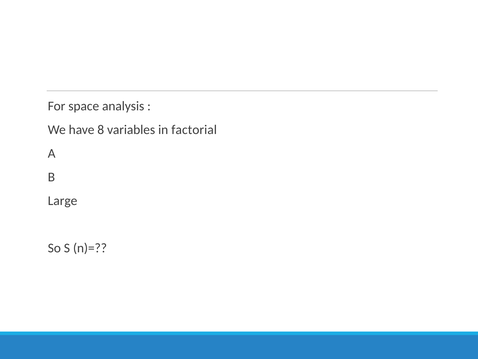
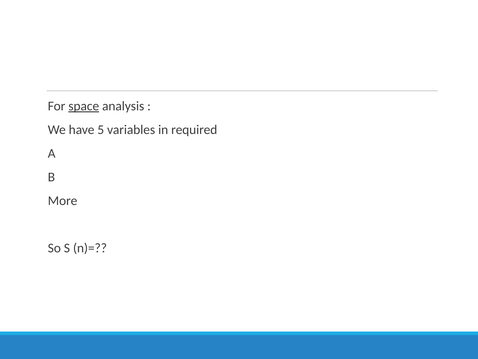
space underline: none -> present (84, 106)
8: 8 -> 5 (101, 130)
factorial: factorial -> required (194, 130)
Large: Large -> More (63, 201)
